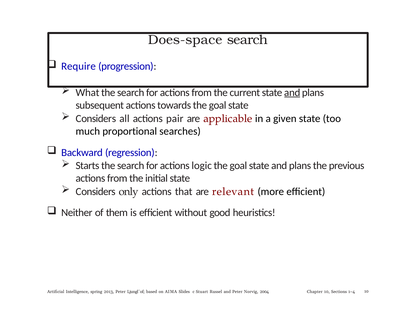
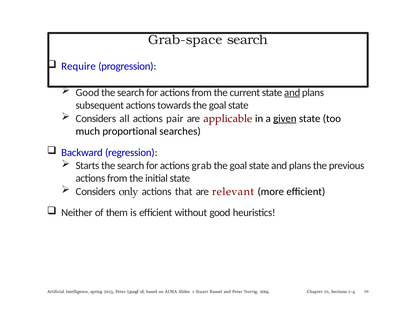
Does-space: Does-space -> Grab-space (185, 40)
What: What -> Good (87, 93)
given underline: none -> present (285, 119)
logic: logic -> grab (202, 166)
